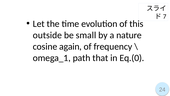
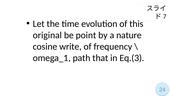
outside: outside -> original (47, 35)
small: small -> point (86, 35)
again: again -> write (70, 46)
Eq.(0: Eq.(0 -> Eq.(3 (132, 58)
